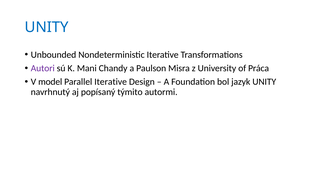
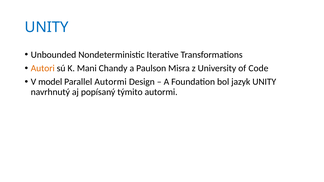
Autori colour: purple -> orange (43, 68)
Práca: Práca -> Code (258, 68)
Parallel Iterative: Iterative -> Autormi (111, 82)
